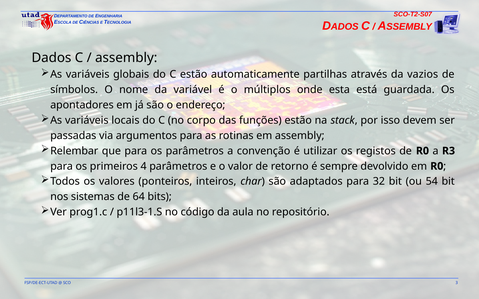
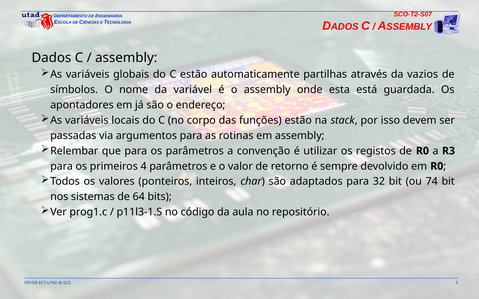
o múltiplos: múltiplos -> assembly (267, 90)
54: 54 -> 74 (432, 182)
